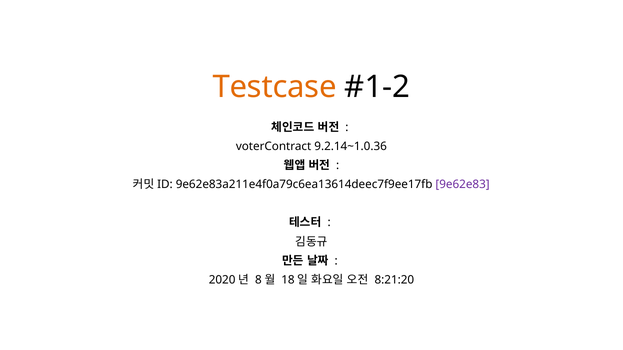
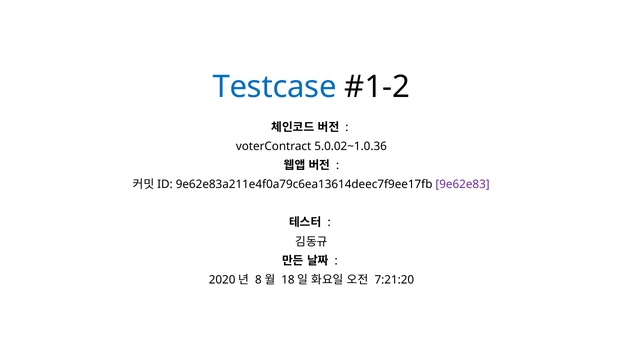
Testcase colour: orange -> blue (275, 87)
9.2.14~1.0.36: 9.2.14~1.0.36 -> 5.0.02~1.0.36 (351, 146)
8:21:20: 8:21:20 -> 7:21:20 (394, 280)
